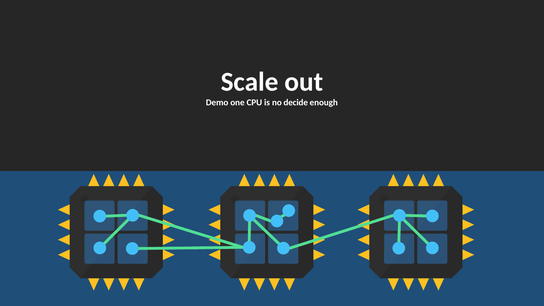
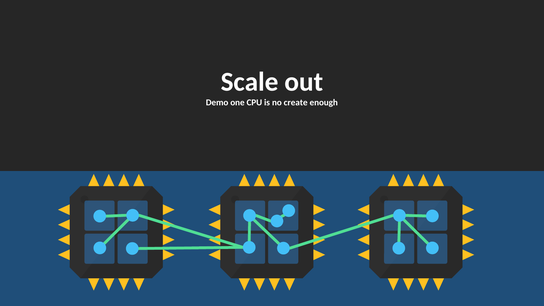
decide: decide -> create (296, 102)
